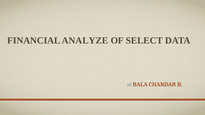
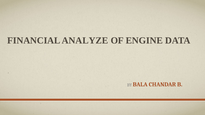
SELECT: SELECT -> ENGINE (144, 41)
